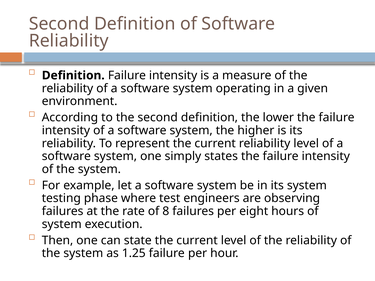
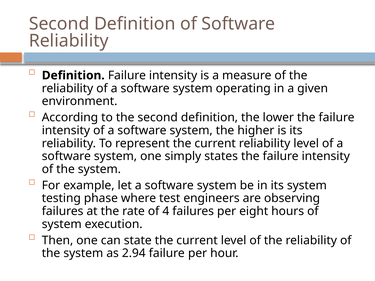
8: 8 -> 4 (166, 211)
1.25: 1.25 -> 2.94 (134, 253)
